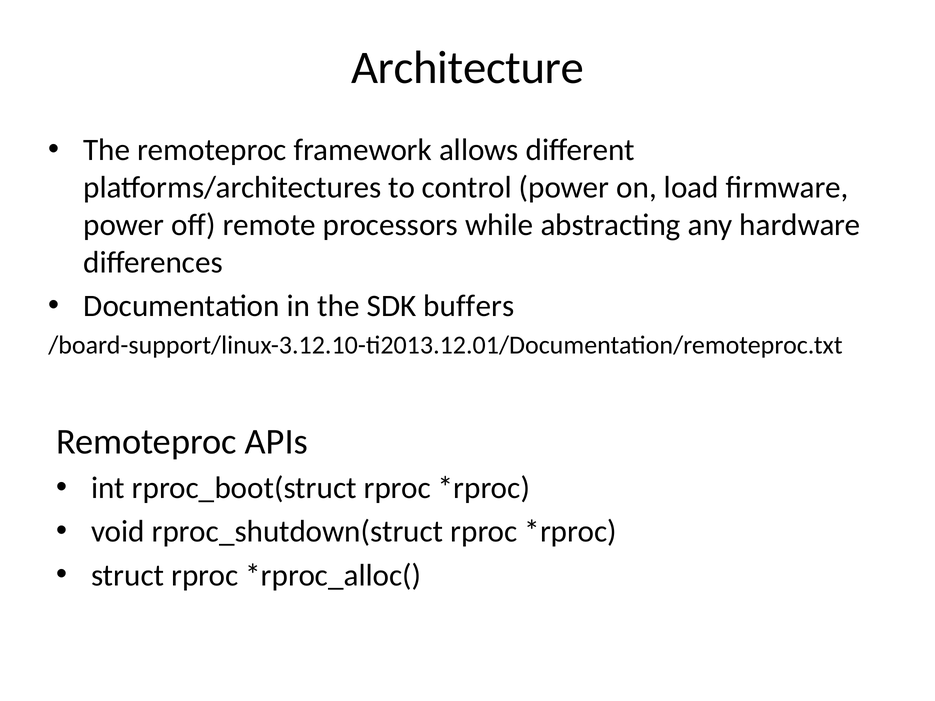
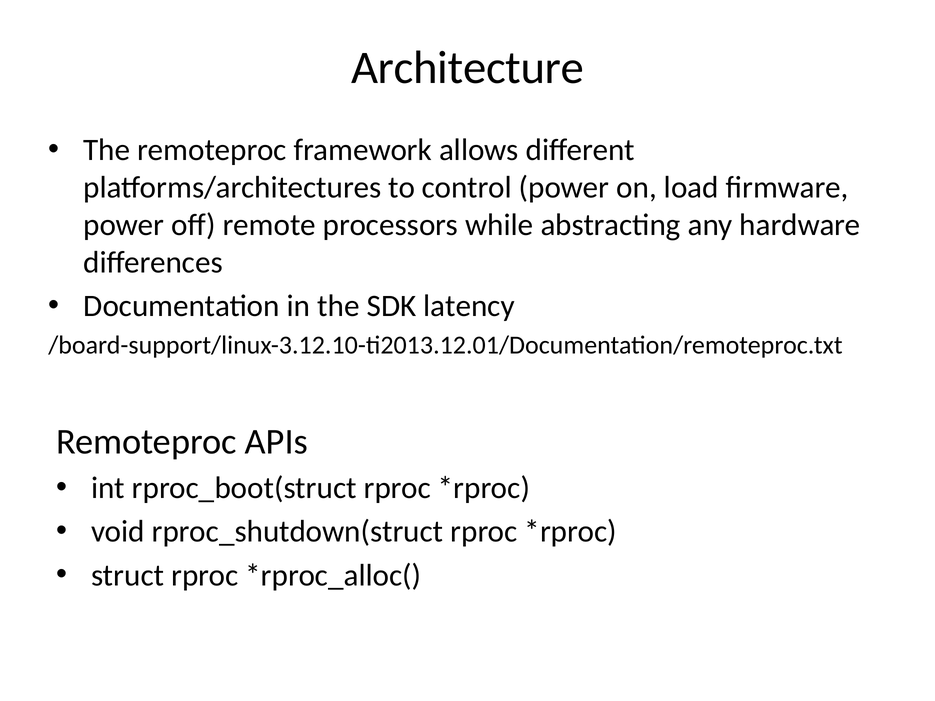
buffers: buffers -> latency (469, 306)
